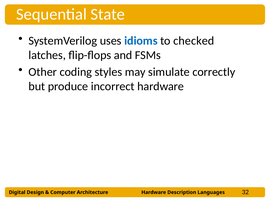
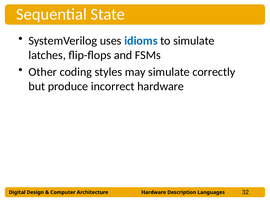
to checked: checked -> simulate (194, 41)
